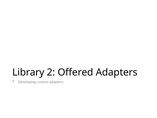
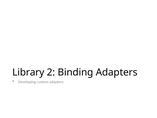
Offered: Offered -> Binding (75, 72)
